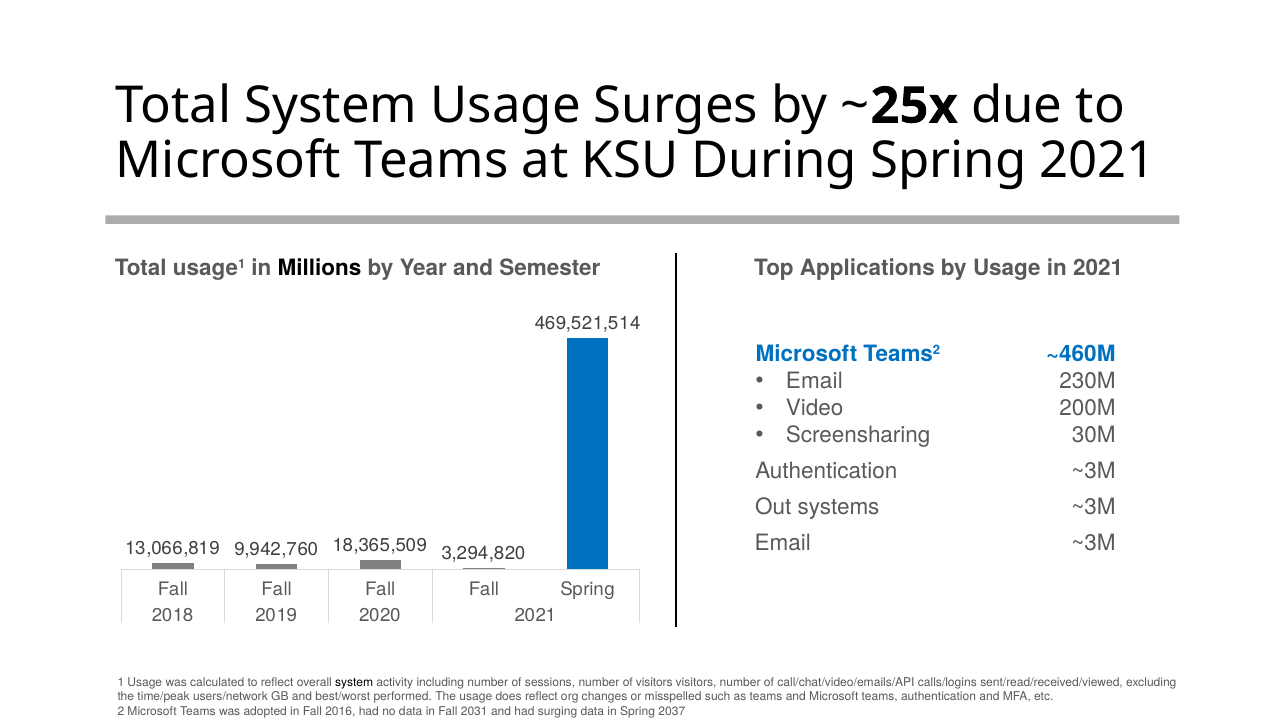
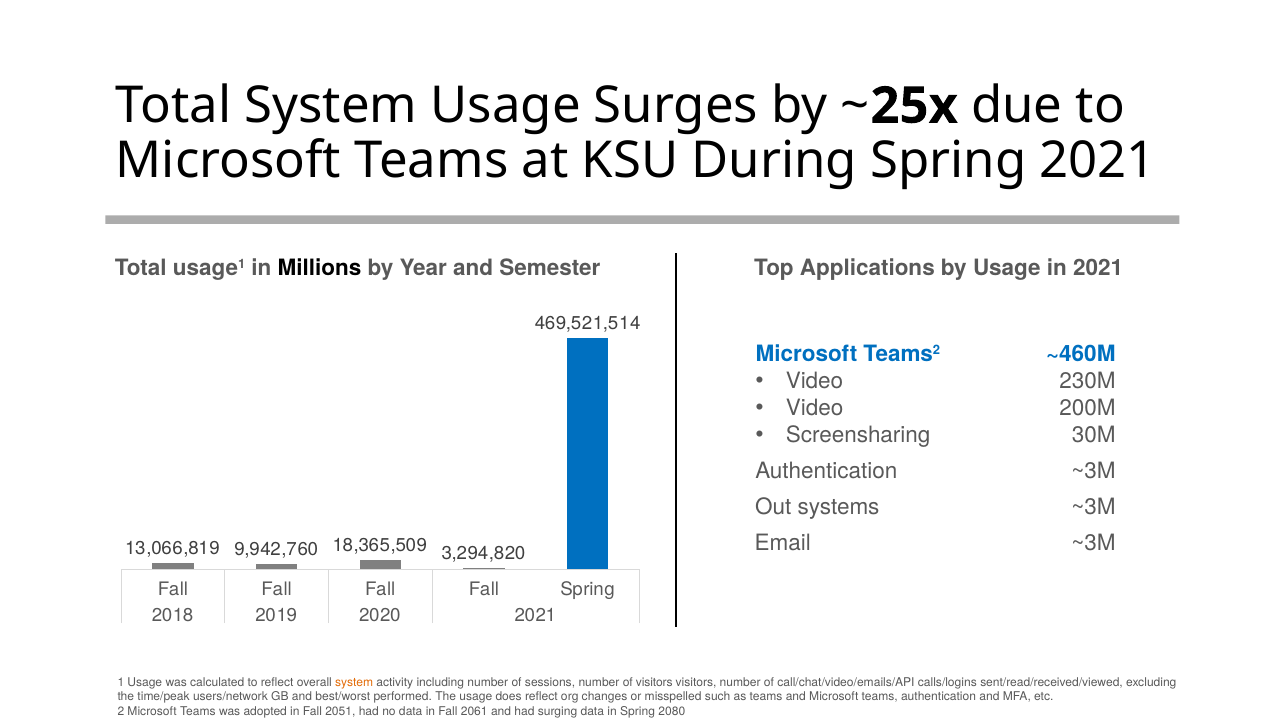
Email: Email -> Video (814, 381)
system colour: black -> orange (354, 682)
2016: 2016 -> 2051 (340, 711)
2031: 2031 -> 2061 (474, 711)
2037: 2037 -> 2080 (672, 711)
